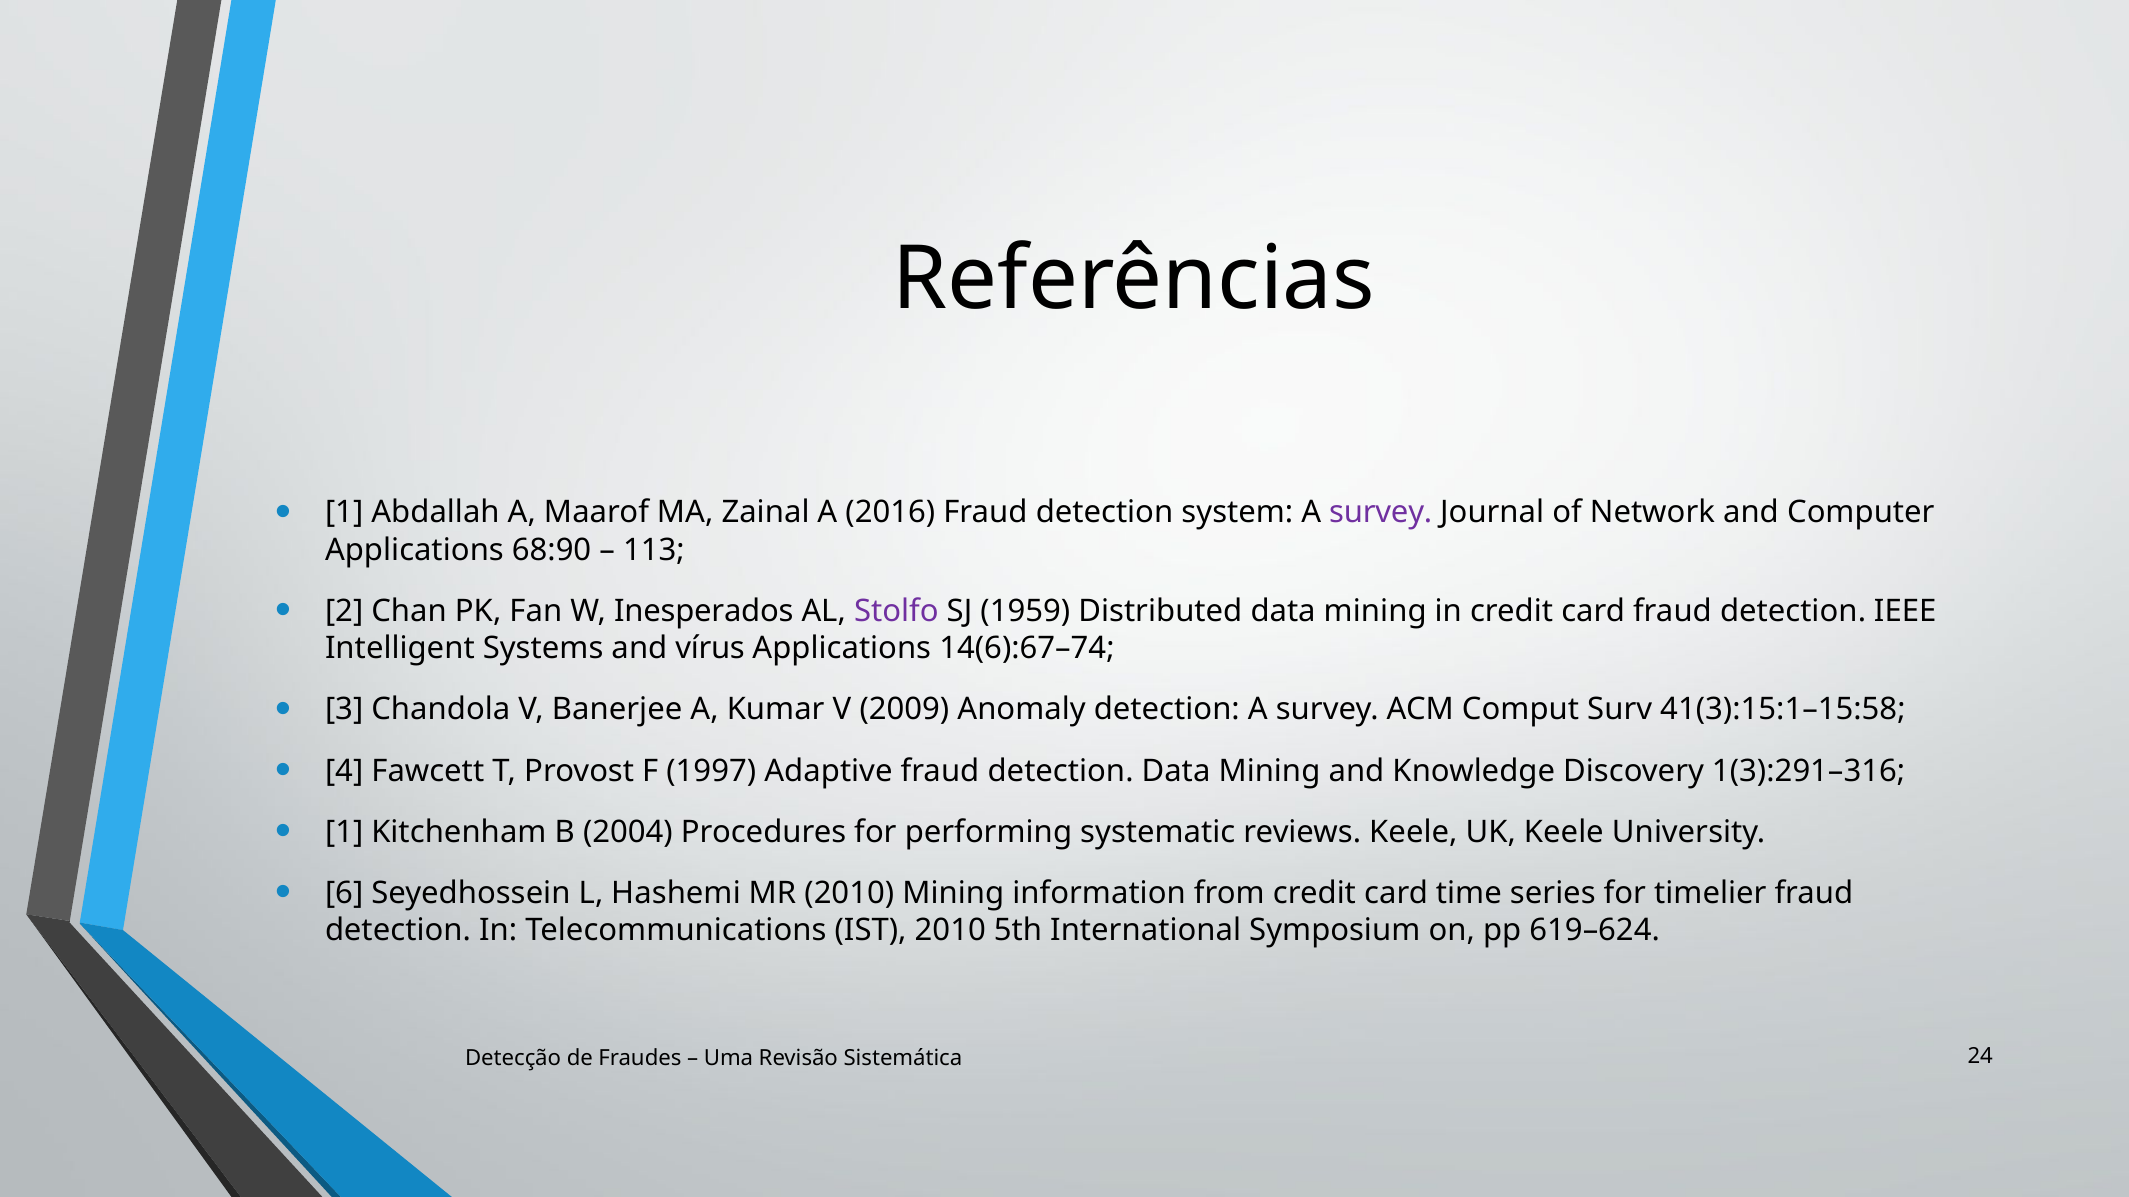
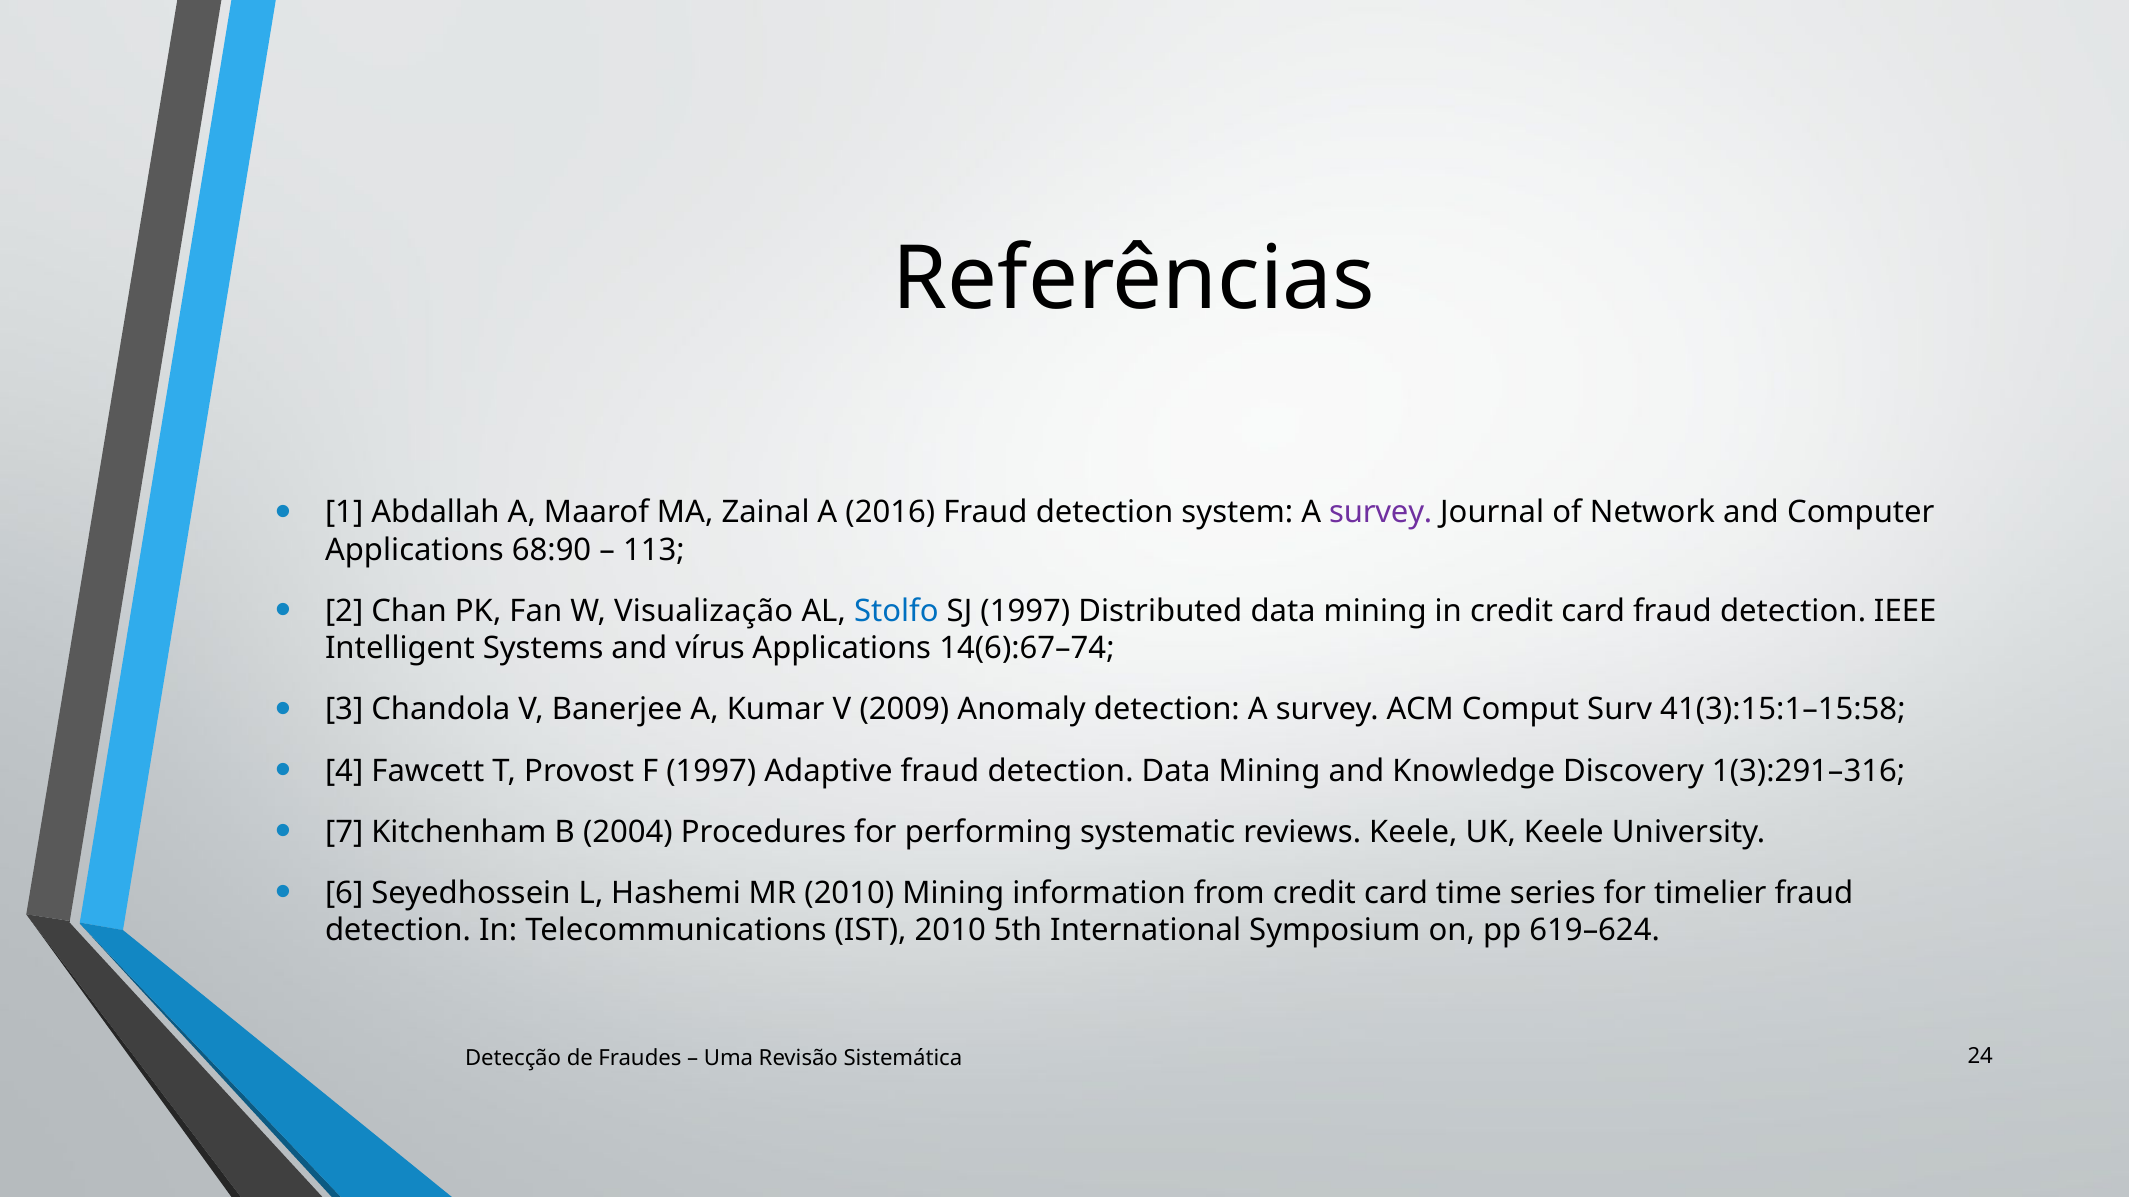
Inesperados: Inesperados -> Visualização (704, 611)
Stolfo colour: purple -> blue (896, 611)
SJ 1959: 1959 -> 1997 (1025, 611)
1: 1 -> 7 (344, 832)
